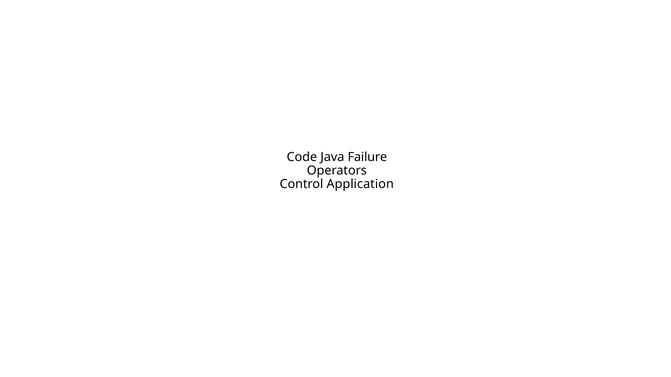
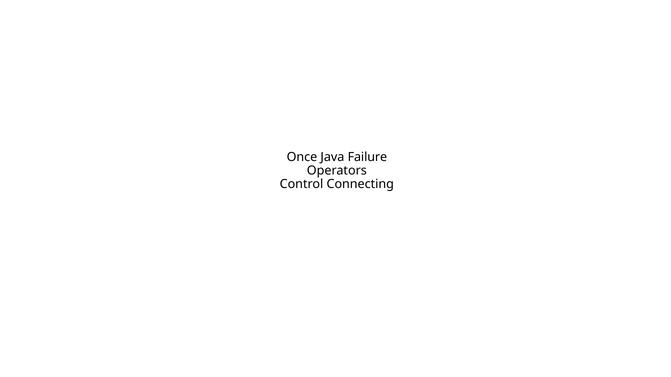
Code: Code -> Once (302, 157)
Application: Application -> Connecting (360, 185)
